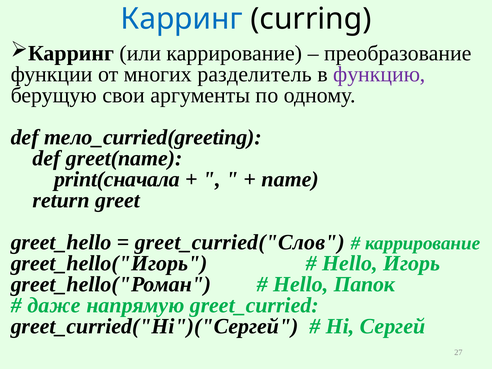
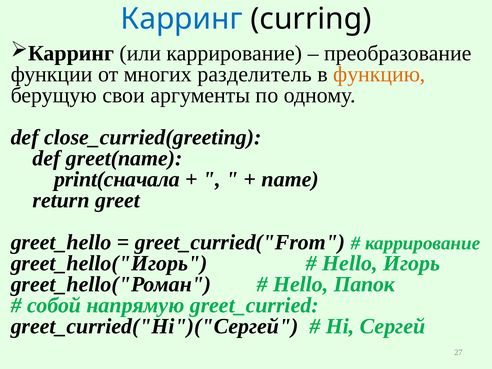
функцию colour: purple -> orange (379, 74)
тело_curried(greeting: тело_curried(greeting -> close_curried(greeting (153, 137)
greet_curried("Слов: greet_curried("Слов -> greet_curried("From (240, 242)
даже: даже -> собой (54, 305)
